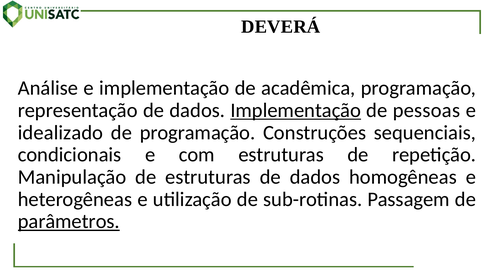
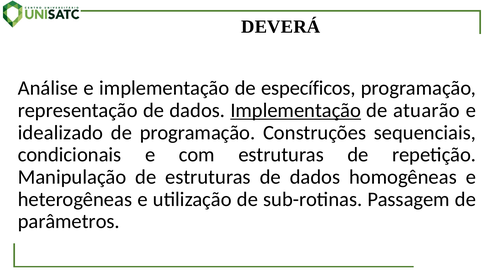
acadêmica: acadêmica -> específicos (308, 88)
pessoas: pessoas -> atuarão (426, 111)
parâmetros underline: present -> none (69, 222)
